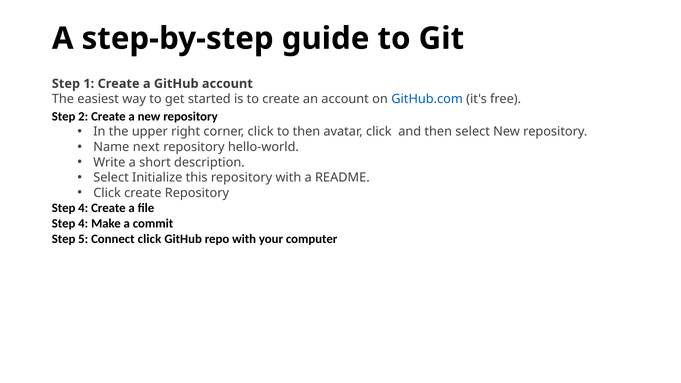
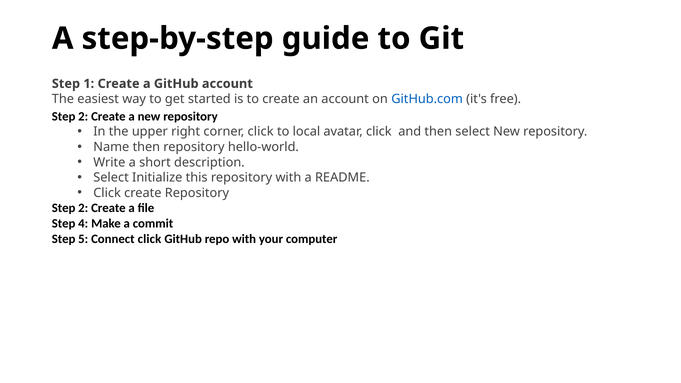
to then: then -> local (306, 132)
Name next: next -> then (146, 147)
4: 4 -> 2 (83, 208)
